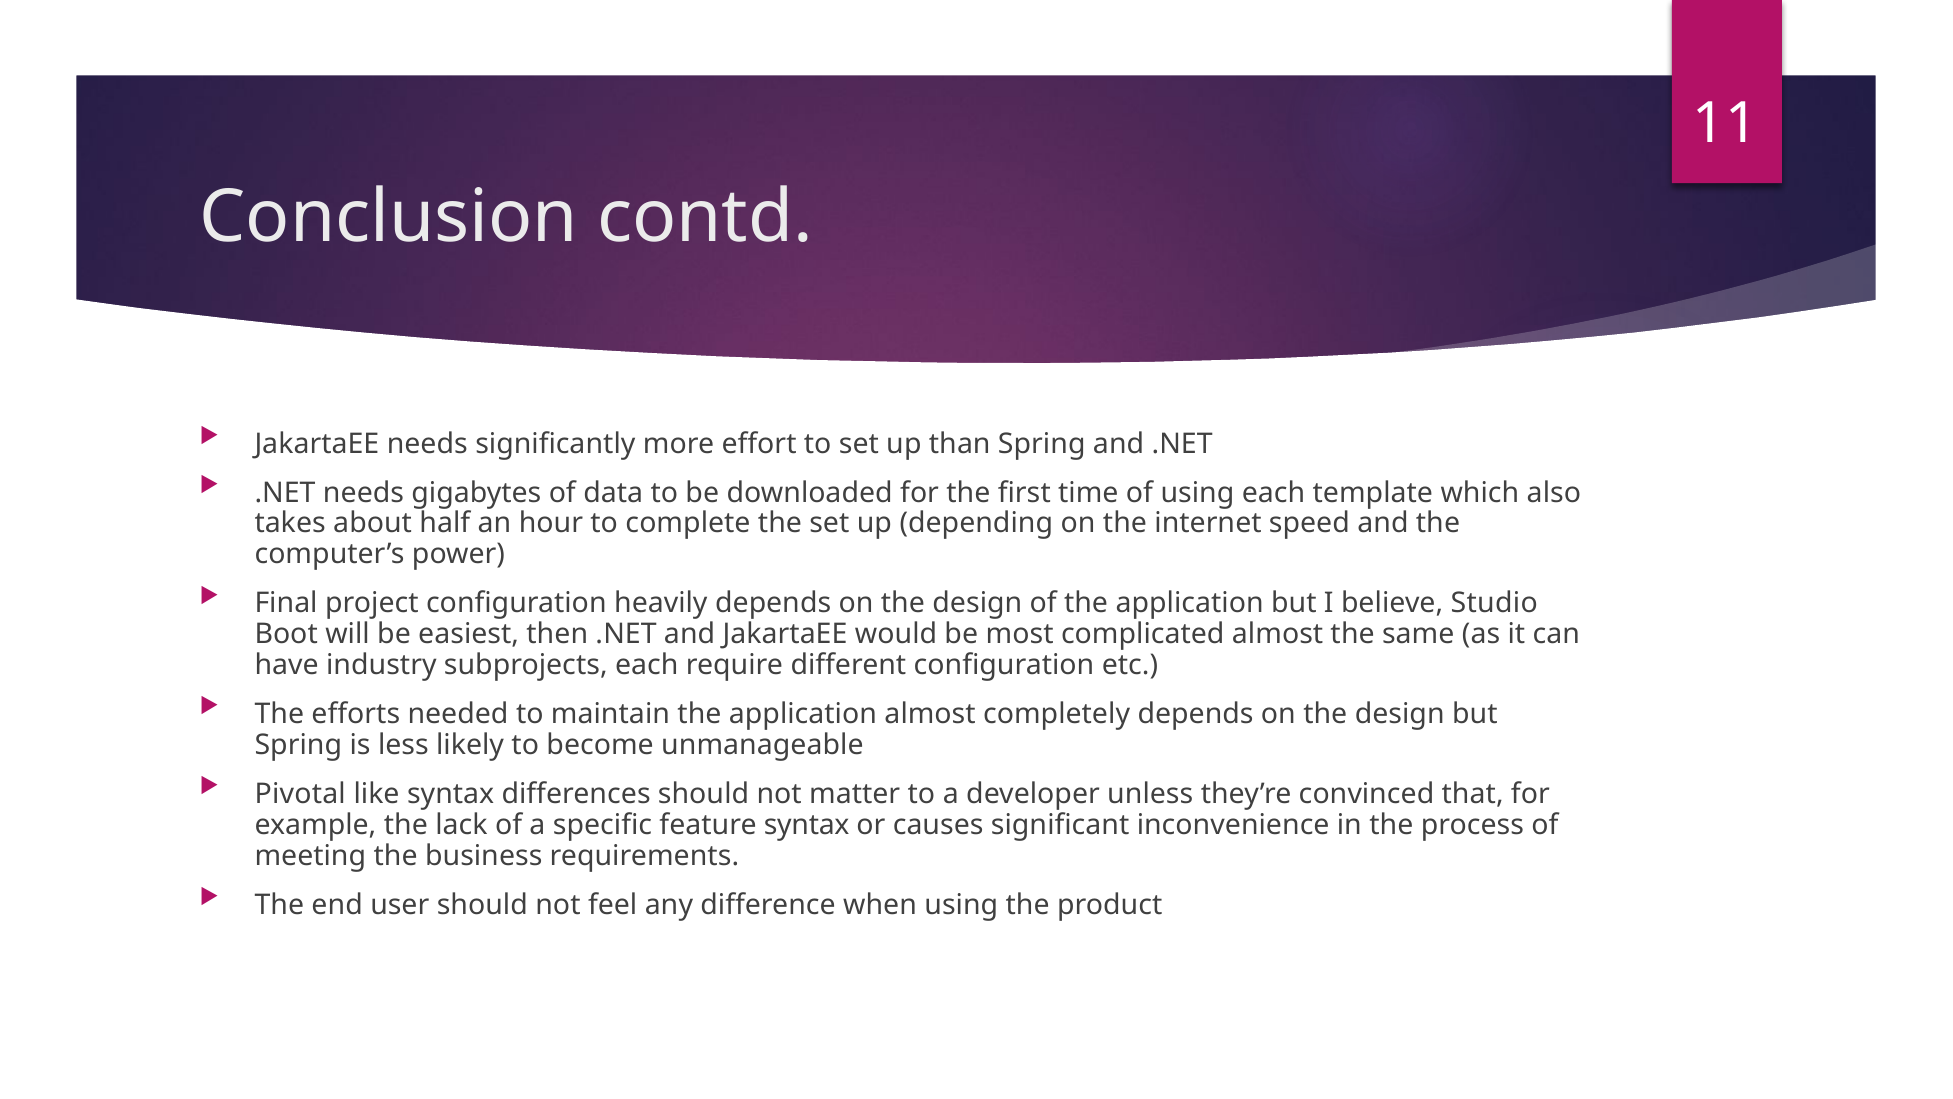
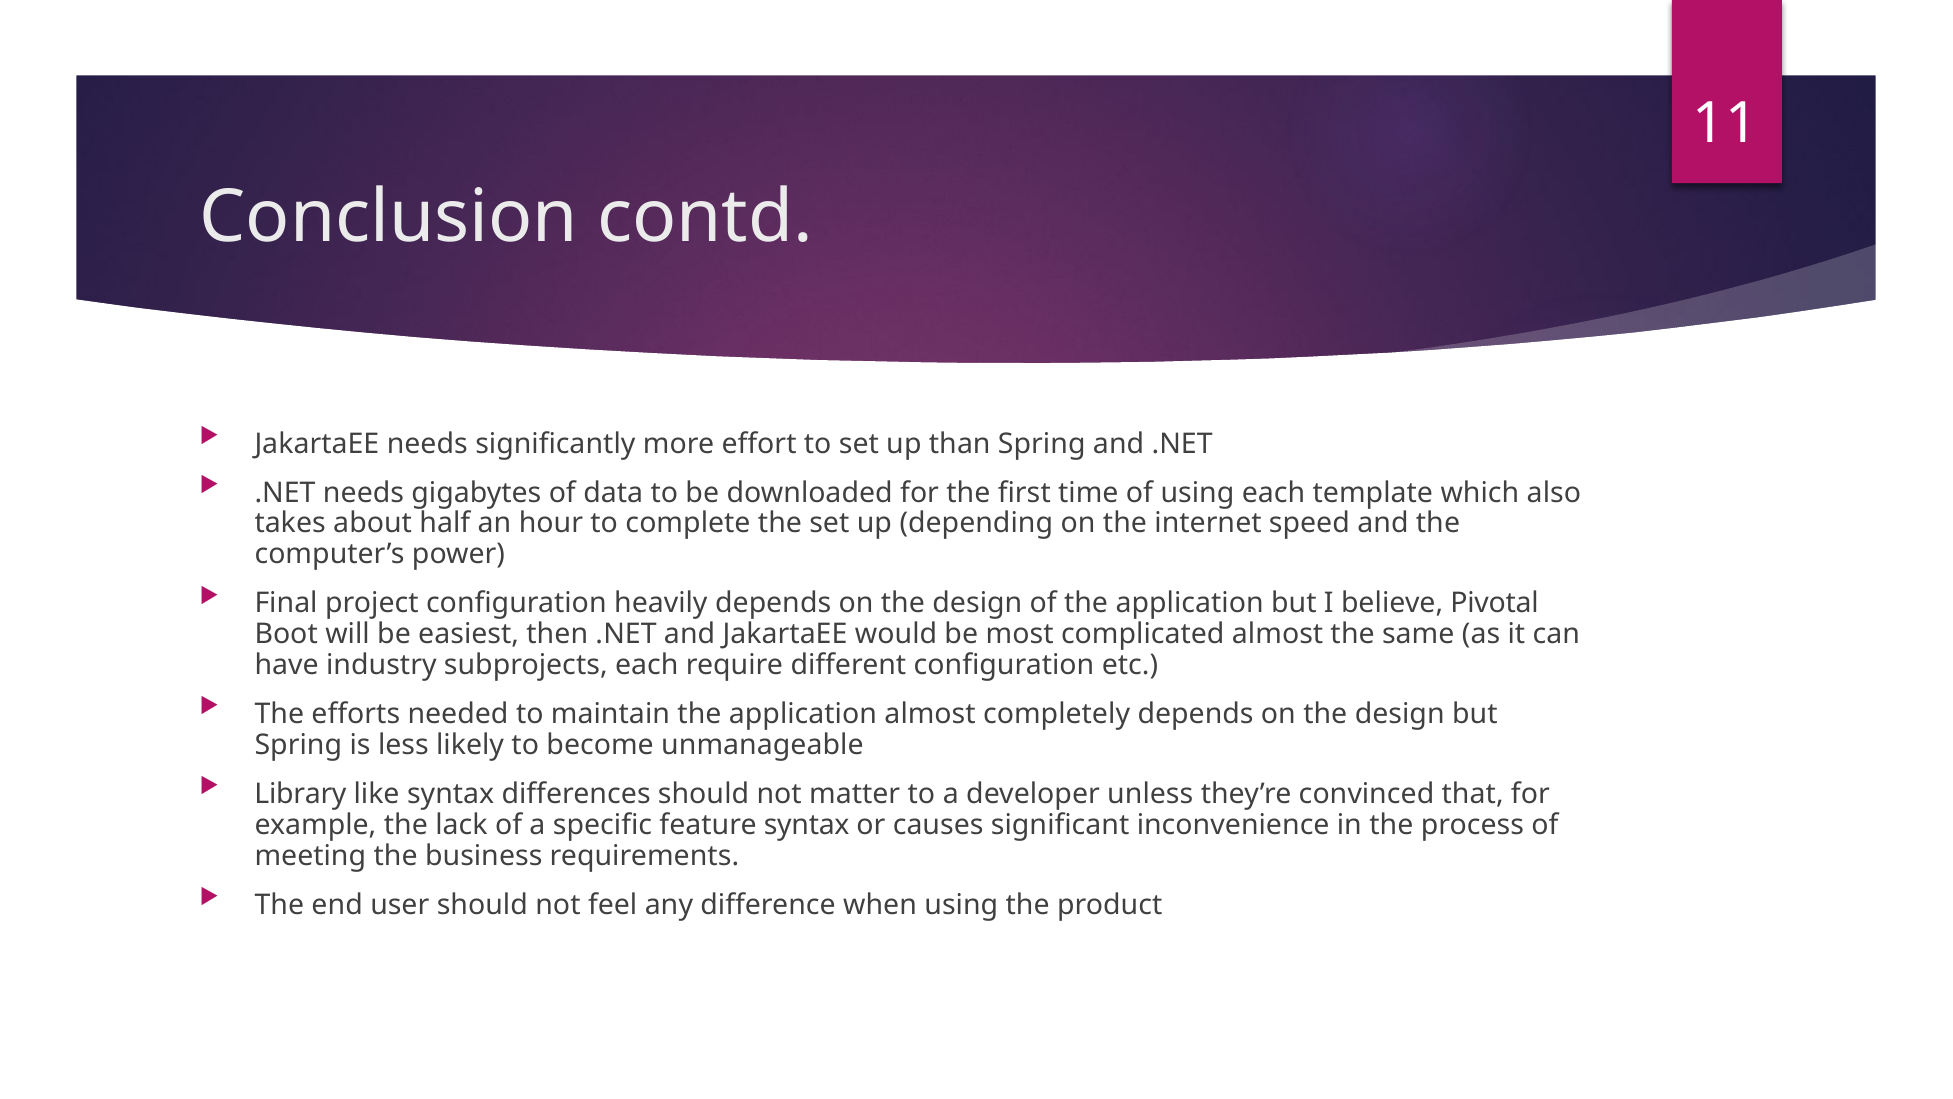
Studio: Studio -> Pivotal (1495, 603)
Pivotal: Pivotal -> Library (300, 794)
